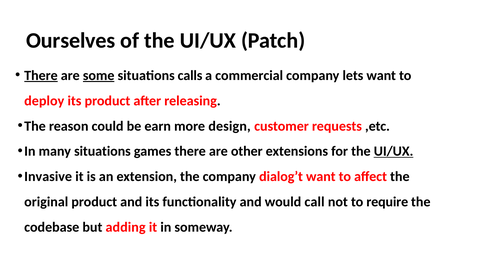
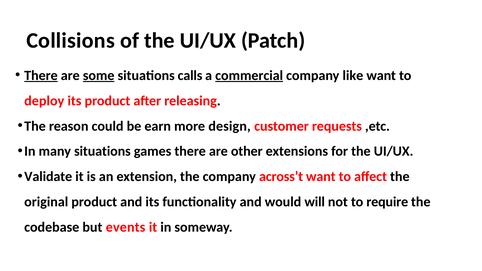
Ourselves: Ourselves -> Collisions (71, 41)
commercial underline: none -> present (249, 75)
lets: lets -> like (353, 75)
UI/UX underline: present -> none (394, 151)
Invasive: Invasive -> Validate (48, 177)
dialog’t: dialog’t -> across’t (281, 177)
call: call -> will (315, 202)
adding: adding -> events (126, 227)
